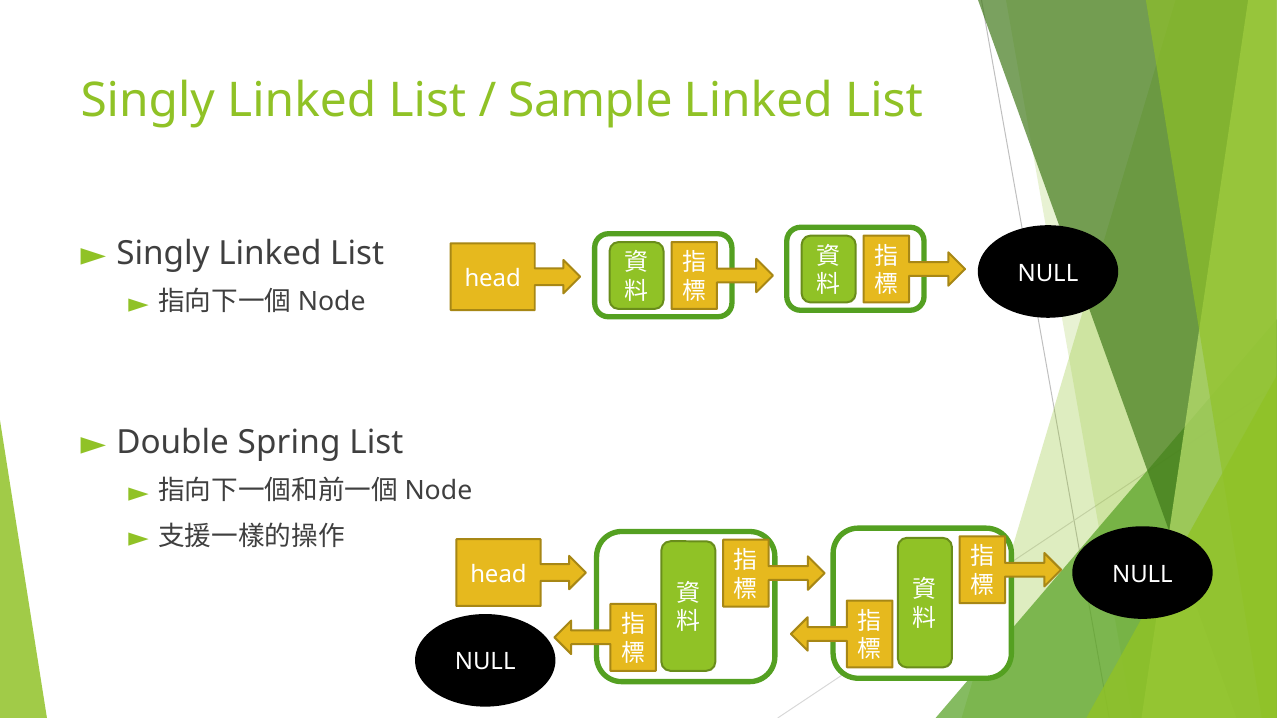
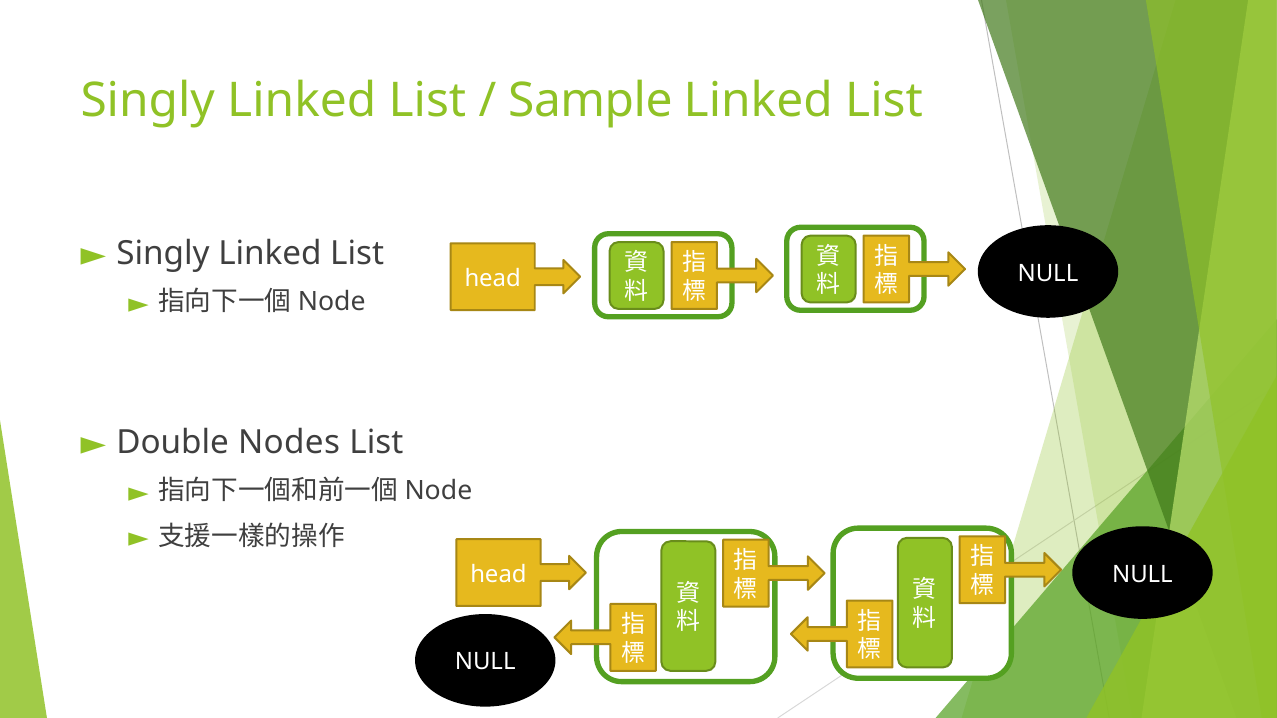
Spring: Spring -> Nodes (289, 442)
